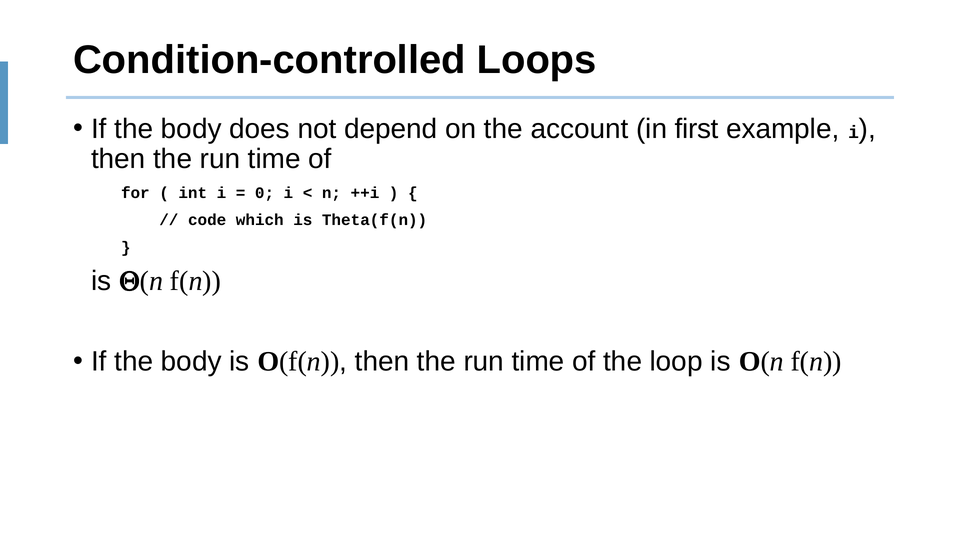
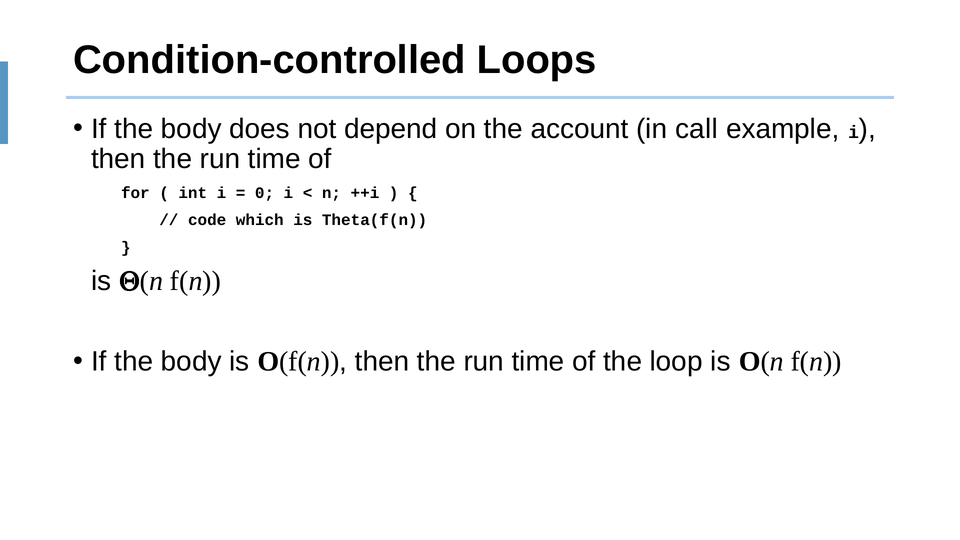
first: first -> call (696, 129)
